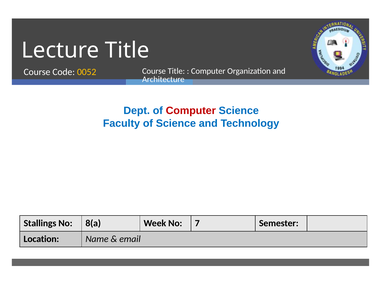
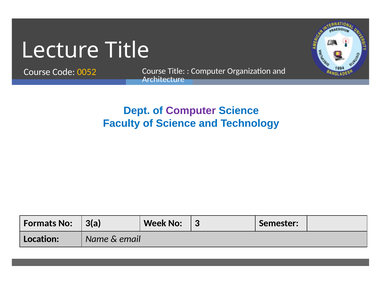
Computer colour: red -> purple (191, 111)
Stallings: Stallings -> Formats (40, 224)
8(a: 8(a -> 3(a (93, 224)
7: 7 -> 3 (197, 224)
